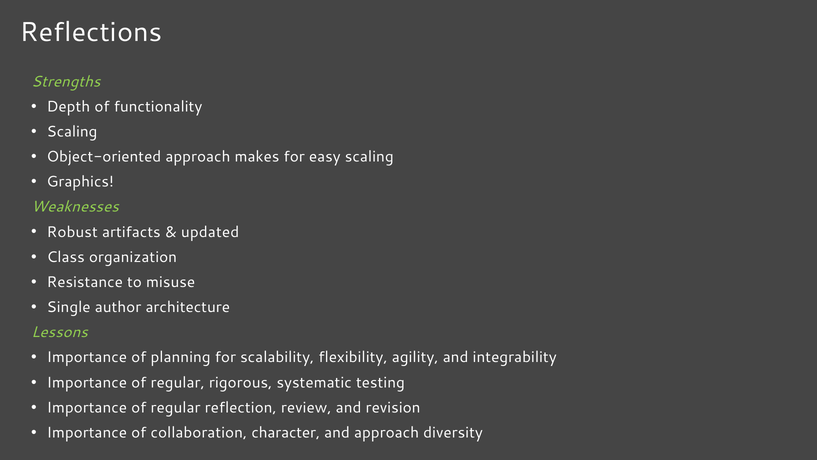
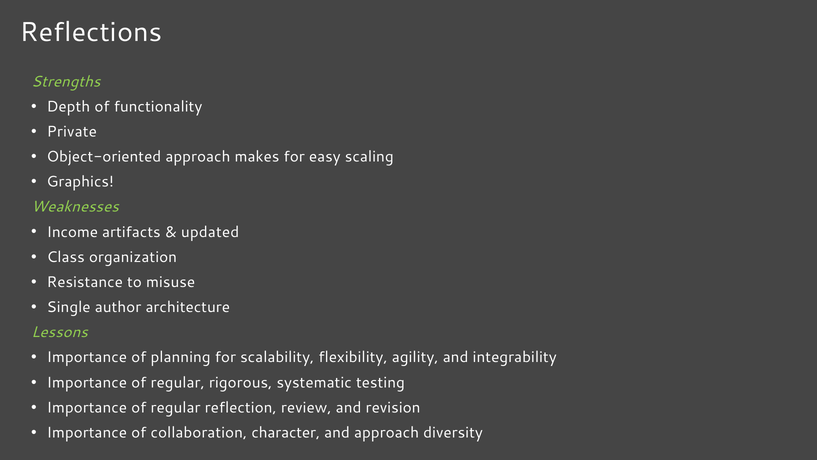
Scaling: Scaling -> Private (72, 132)
Robust: Robust -> Income (72, 232)
